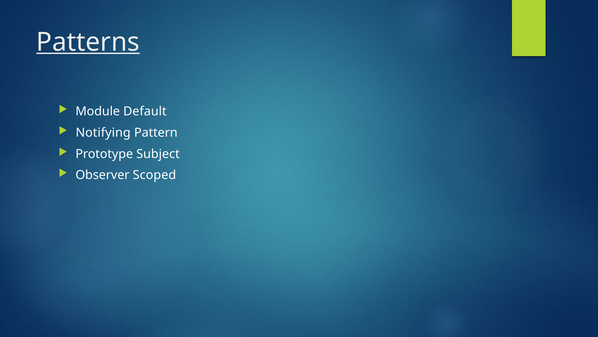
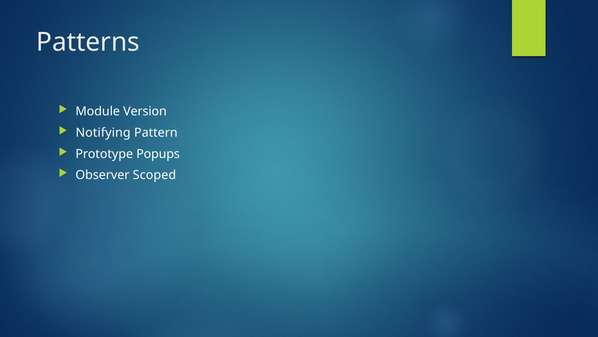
Patterns underline: present -> none (88, 42)
Default: Default -> Version (145, 111)
Subject: Subject -> Popups (158, 154)
